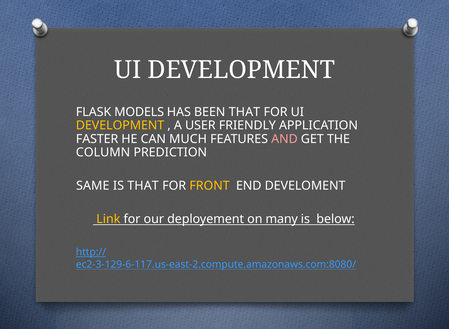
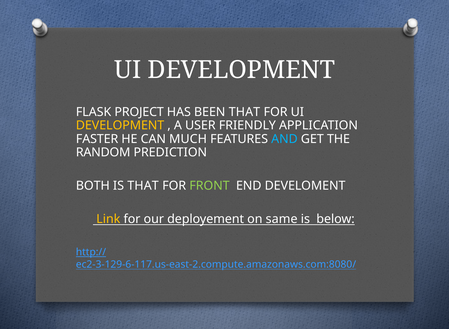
MODELS: MODELS -> PROJECT (139, 112)
AND colour: pink -> light blue (284, 139)
COLUMN: COLUMN -> RANDOM (103, 152)
SAME: SAME -> BOTH (93, 186)
FRONT colour: yellow -> light green (210, 186)
many: many -> same (282, 219)
